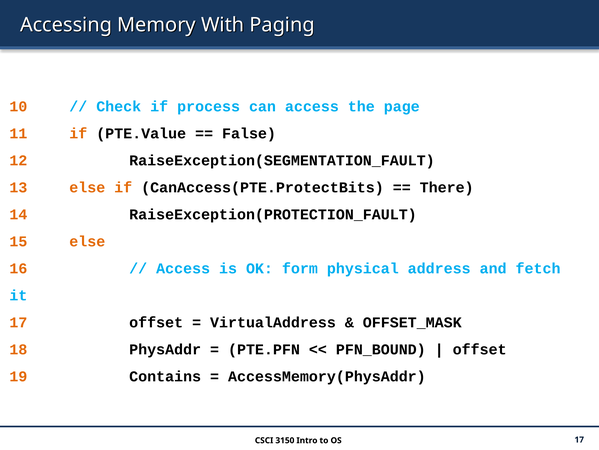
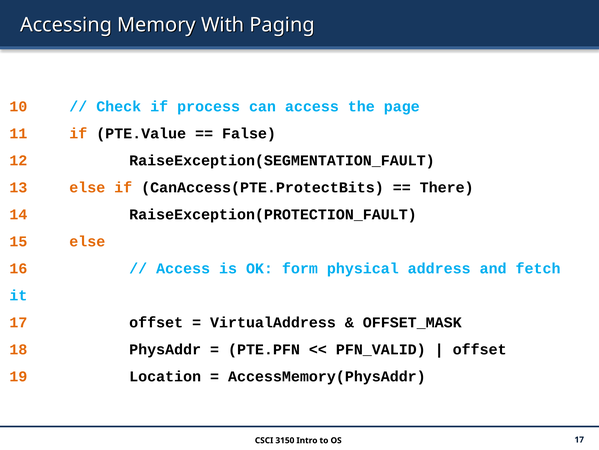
PFN_BOUND: PFN_BOUND -> PFN_VALID (381, 349)
Contains: Contains -> Location (165, 376)
